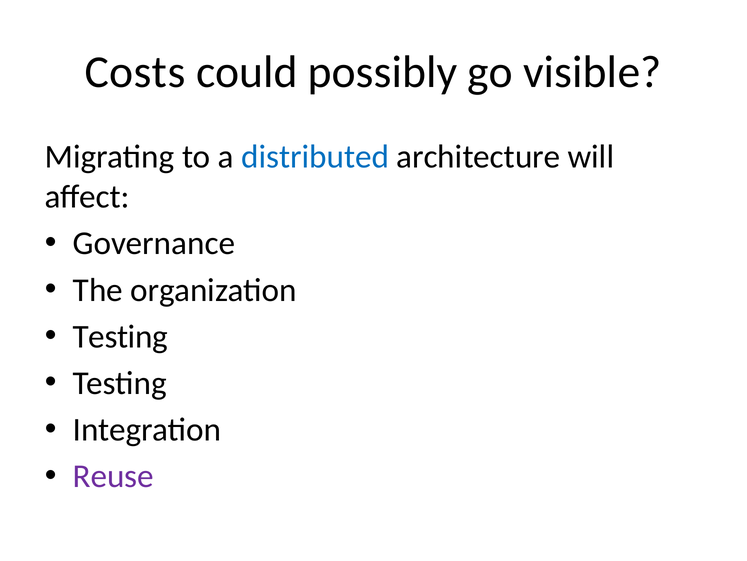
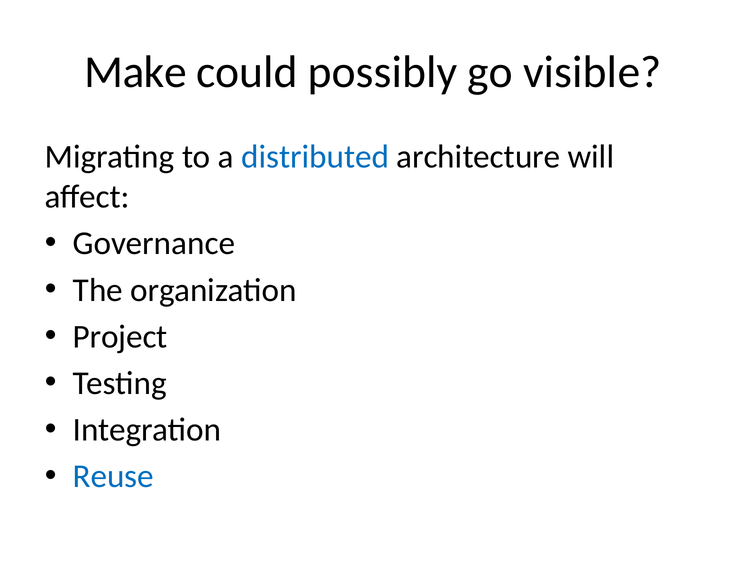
Costs: Costs -> Make (135, 72)
Testing: Testing -> Project (120, 336)
Reuse colour: purple -> blue (113, 476)
